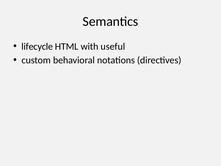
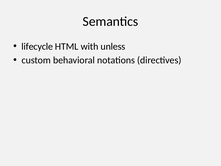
useful: useful -> unless (113, 46)
